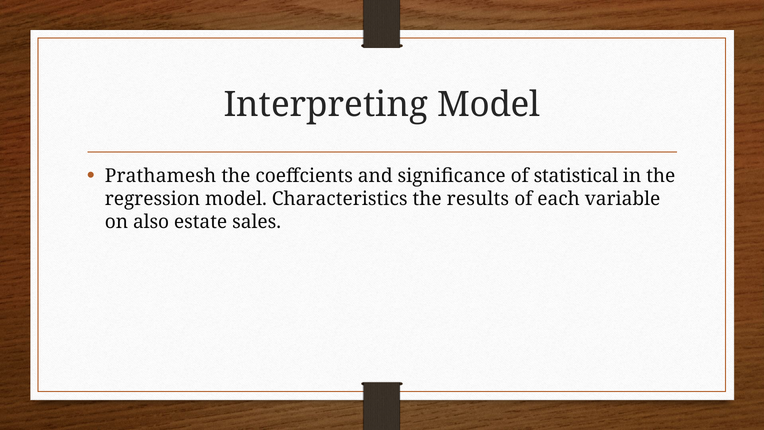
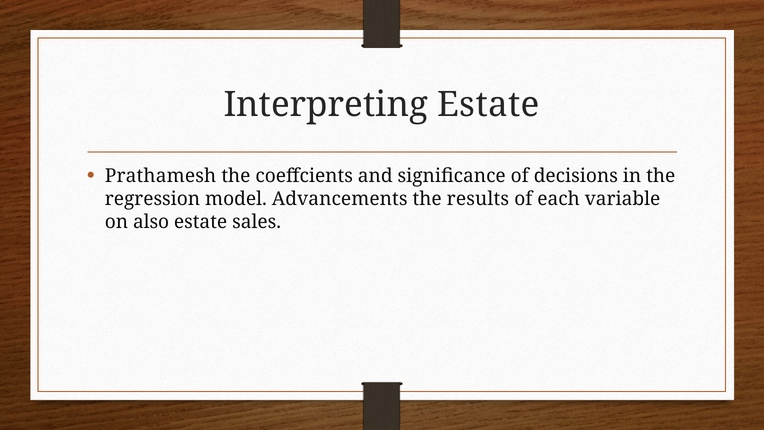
Interpreting Model: Model -> Estate (488, 105)
statistical: statistical -> decisions (576, 176)
Characteristics: Characteristics -> Advancements (340, 199)
